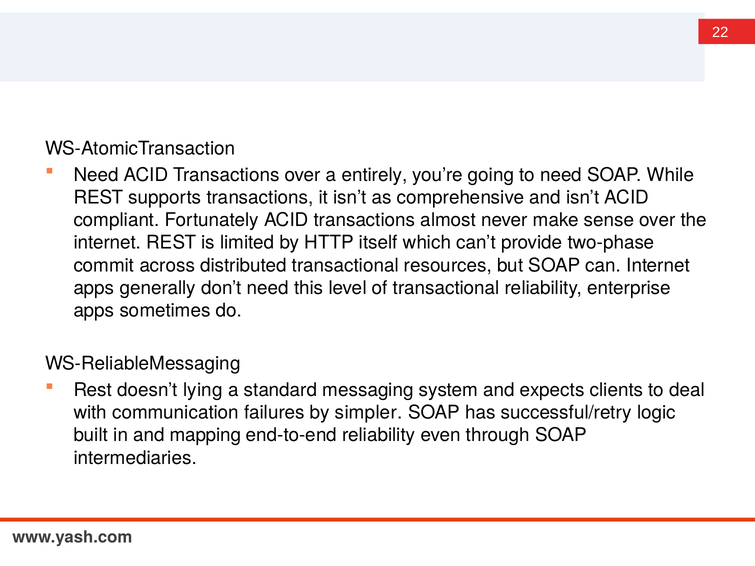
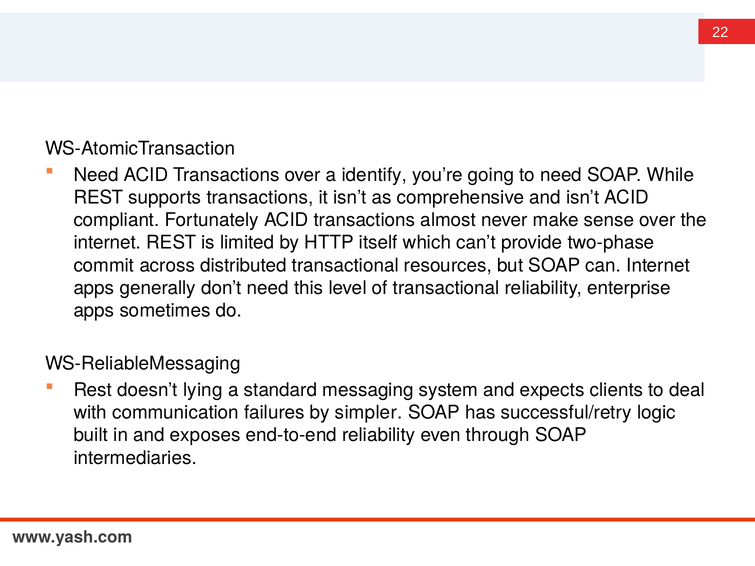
entirely: entirely -> identify (374, 175)
mapping: mapping -> exposes (205, 435)
